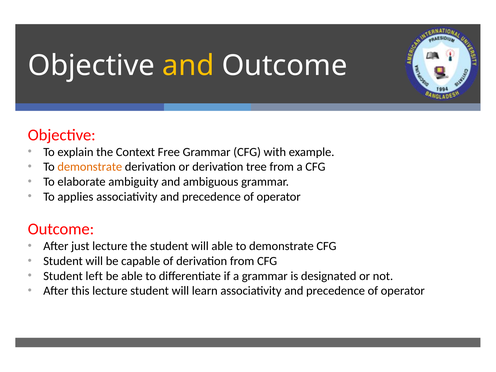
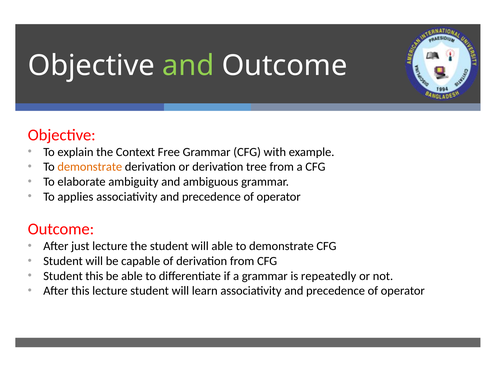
and colour: yellow -> light green (188, 66)
Student left: left -> this (94, 276)
designated: designated -> repeatedly (329, 276)
